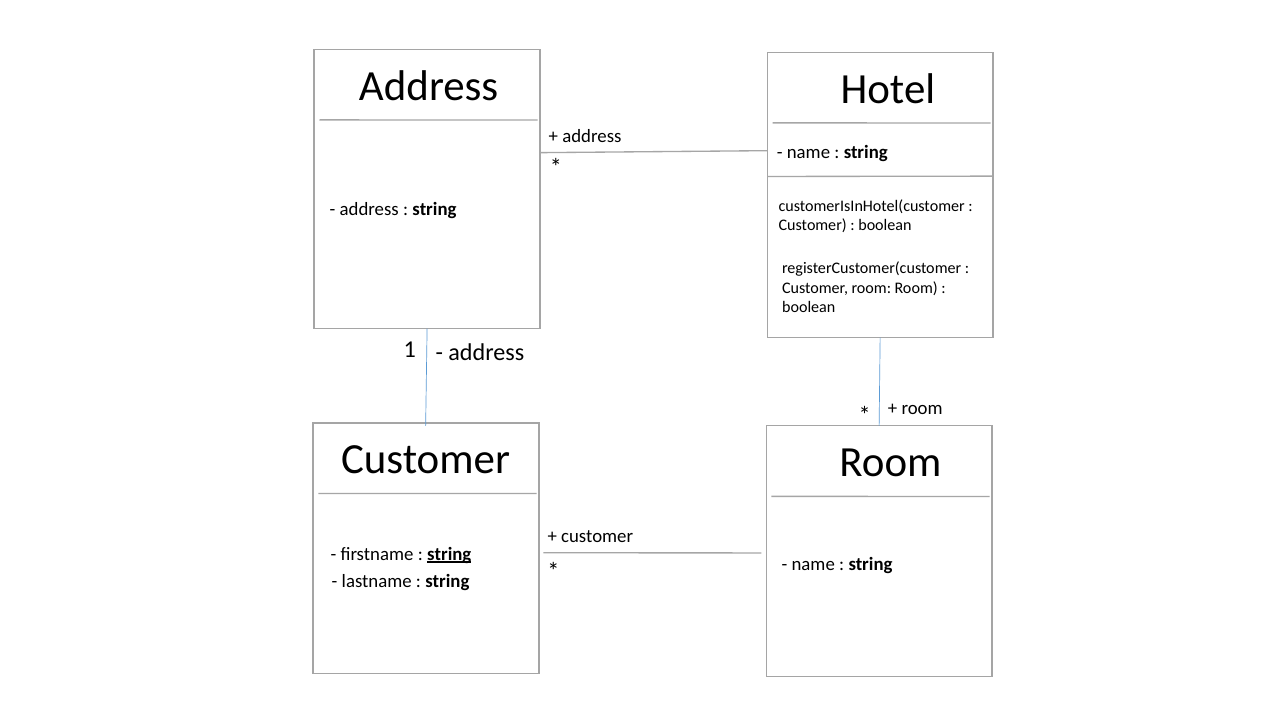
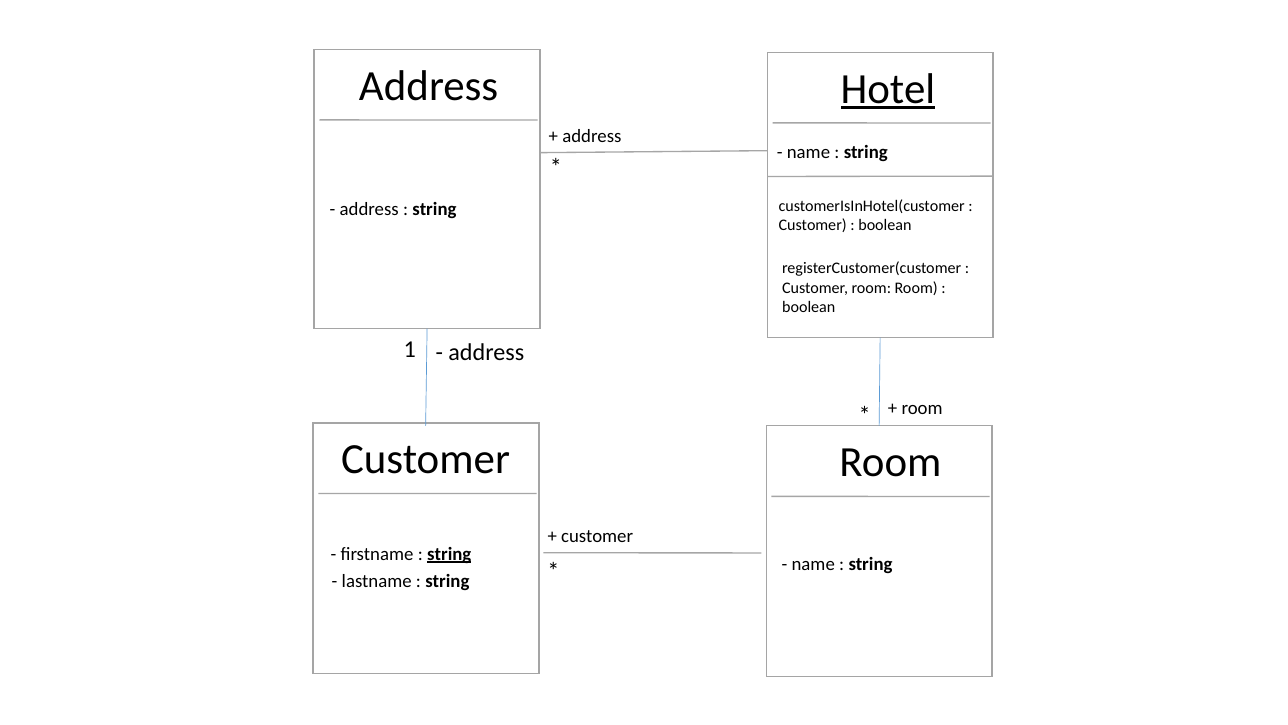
Hotel underline: none -> present (888, 89)
